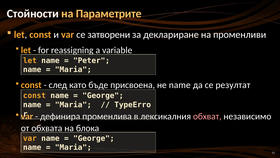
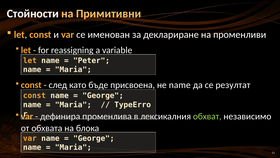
Параметрите: Параметрите -> Примитивни (109, 14)
затворени: затворени -> именован (109, 35)
обхват colour: pink -> light green (207, 116)
